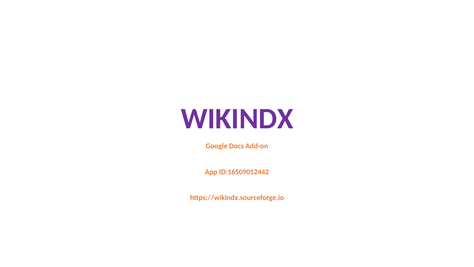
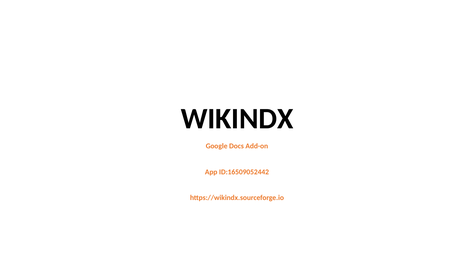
WIKINDX colour: purple -> black (237, 118)
